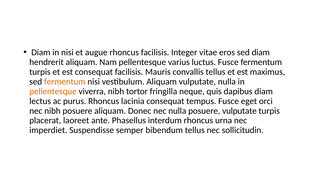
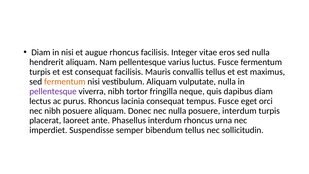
sed diam: diam -> nulla (261, 52)
pellentesque colour: orange -> purple (53, 91)
posuere vulputate: vulputate -> interdum (239, 111)
